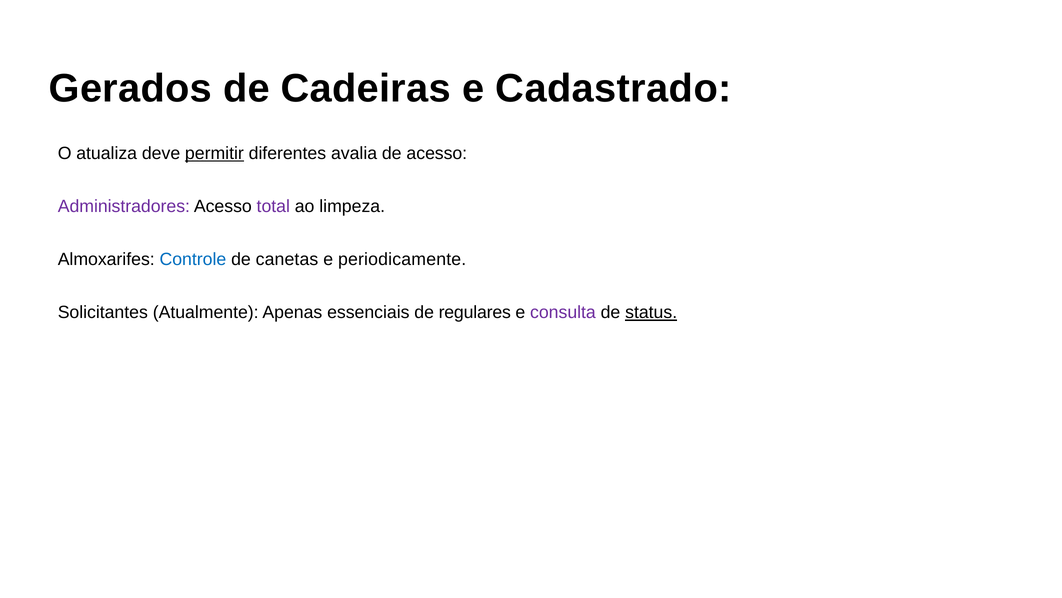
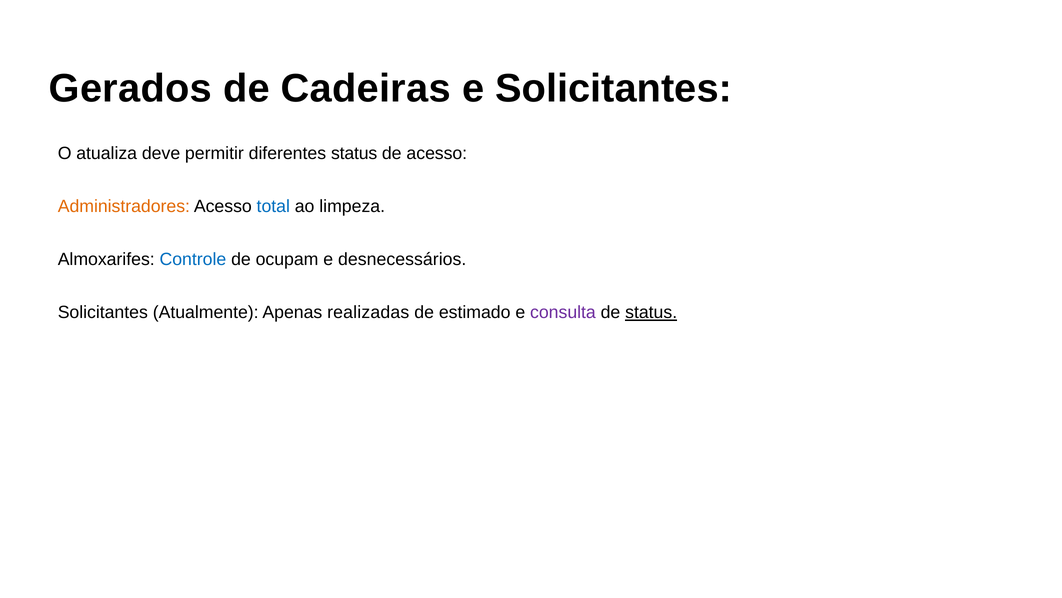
e Cadastrado: Cadastrado -> Solicitantes (614, 89)
permitir underline: present -> none (214, 153)
diferentes avalia: avalia -> status (354, 153)
Administradores colour: purple -> orange (124, 206)
total colour: purple -> blue (273, 206)
canetas: canetas -> ocupam (287, 259)
periodicamente: periodicamente -> desnecessários (402, 259)
essenciais: essenciais -> realizadas (368, 312)
regulares: regulares -> estimado (475, 312)
